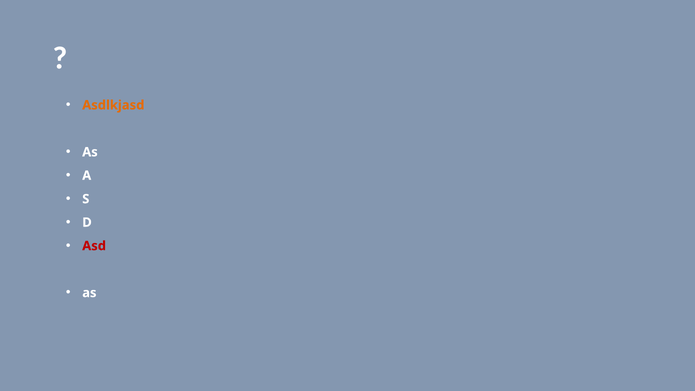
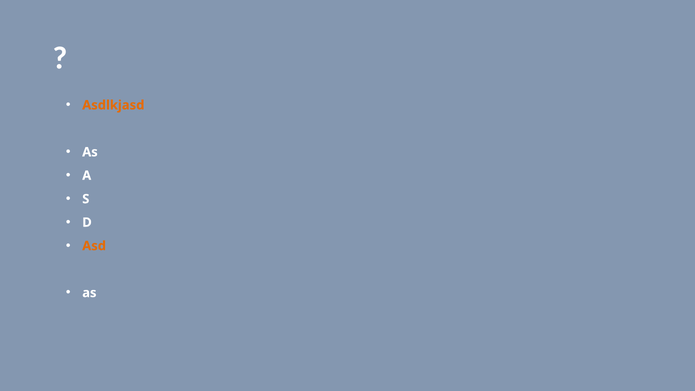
Asd colour: red -> orange (94, 246)
